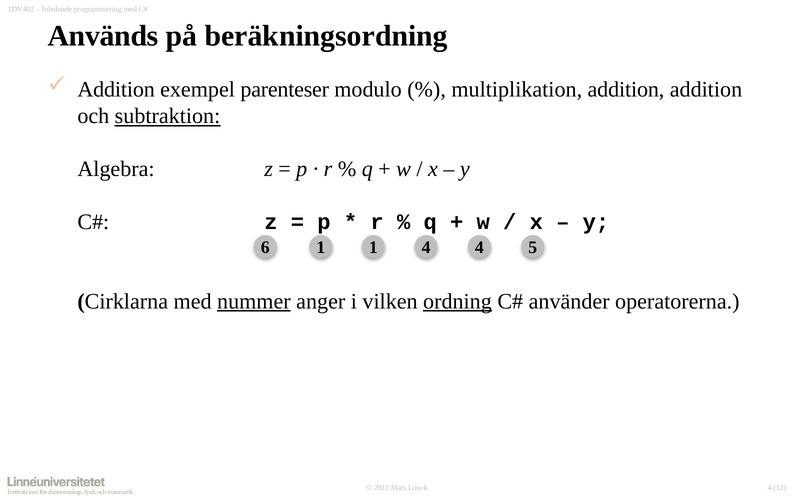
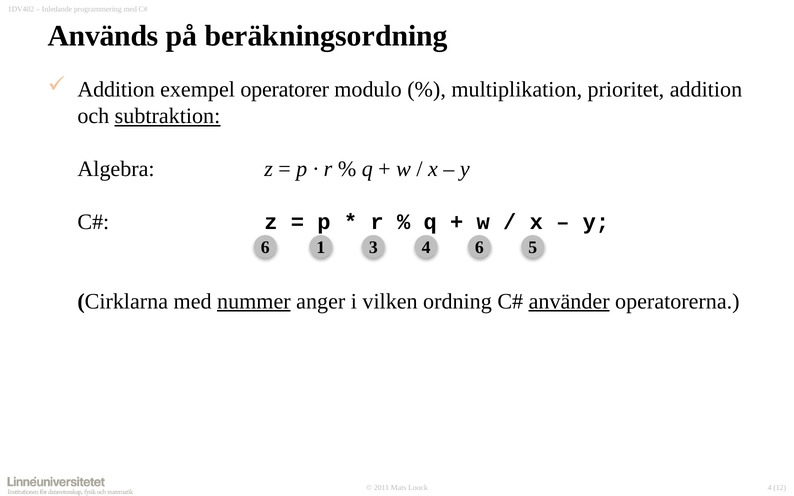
parenteser: parenteser -> operatorer (285, 90)
multiplikation addition: addition -> prioritet (626, 90)
1 1: 1 -> 3 (373, 248)
4 4: 4 -> 6 (479, 248)
ordning underline: present -> none (457, 302)
använder underline: none -> present (569, 302)
